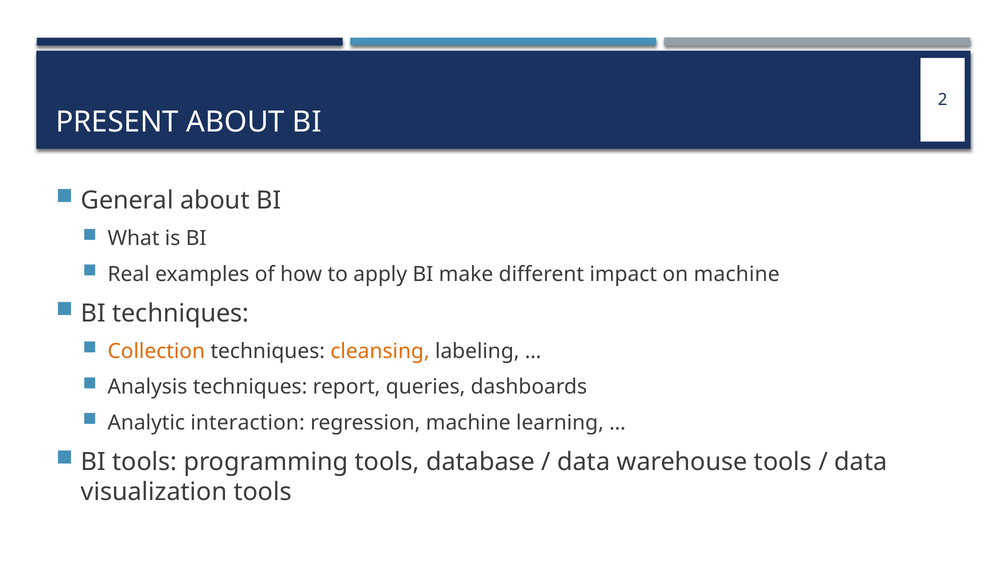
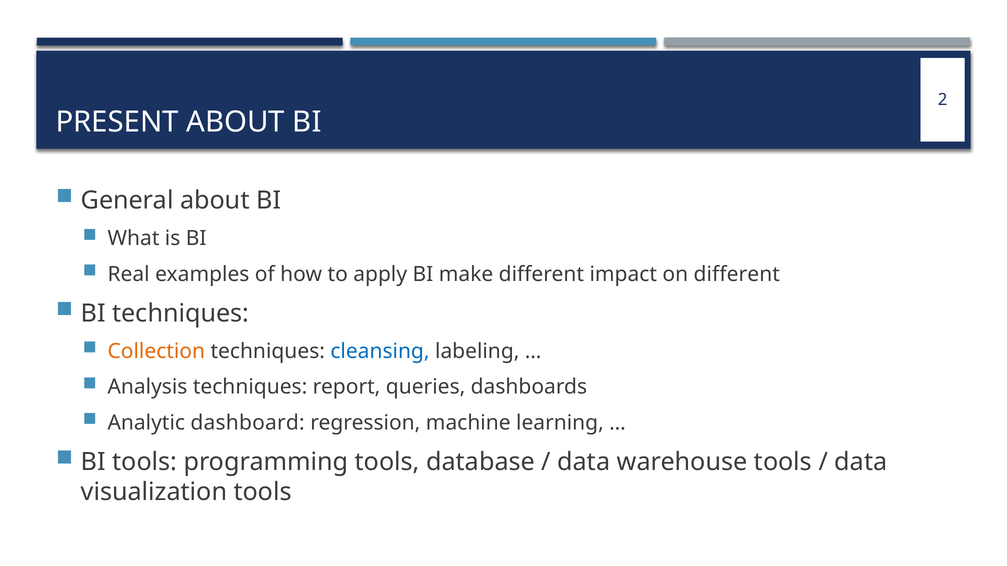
on machine: machine -> different (737, 274)
cleansing colour: orange -> blue (380, 352)
interaction: interaction -> dashboard (248, 423)
